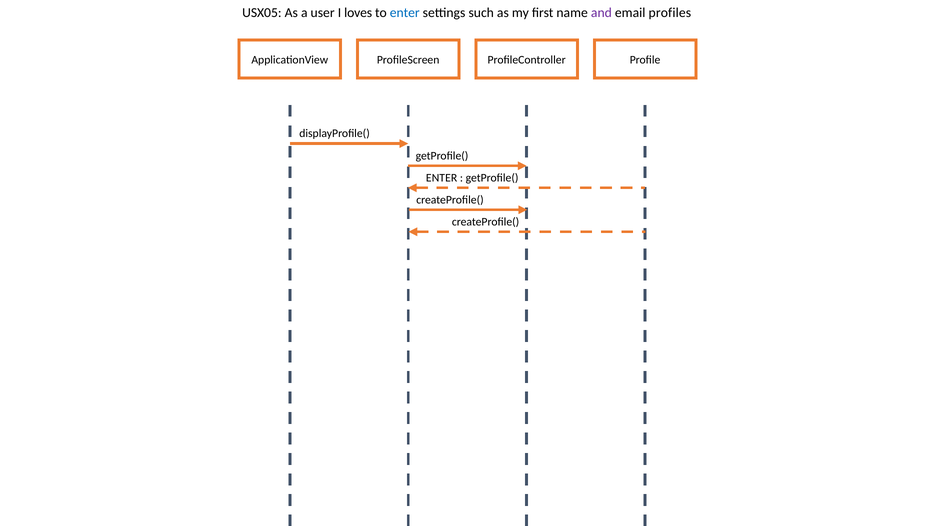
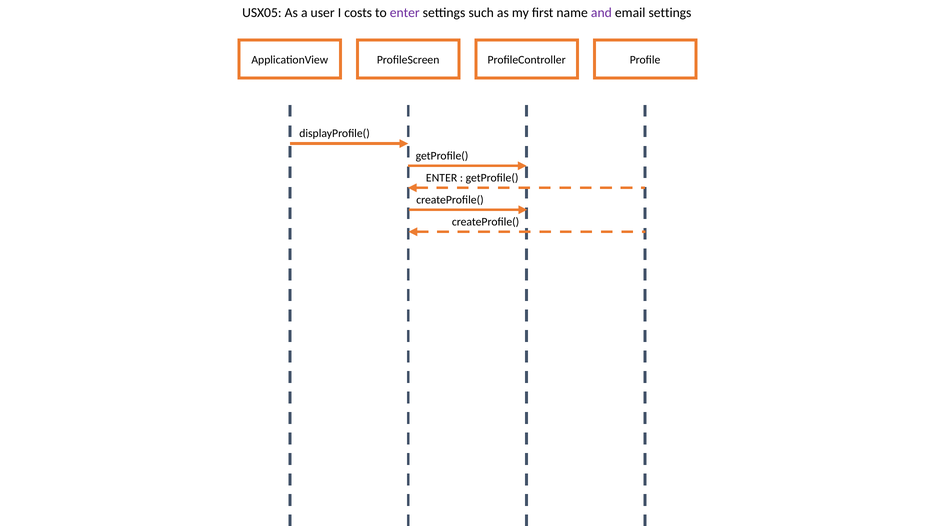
loves: loves -> costs (358, 13)
enter colour: blue -> purple (405, 13)
email profiles: profiles -> settings (670, 13)
